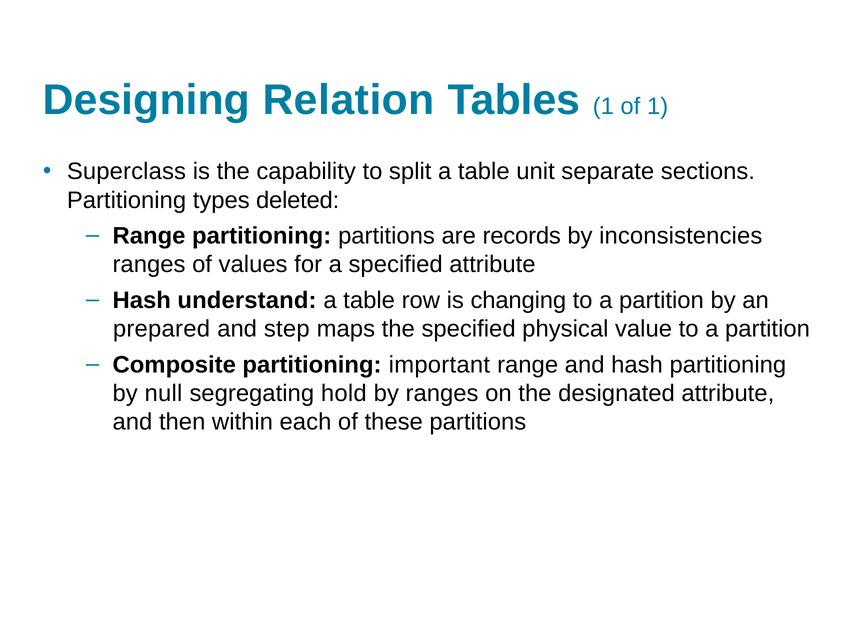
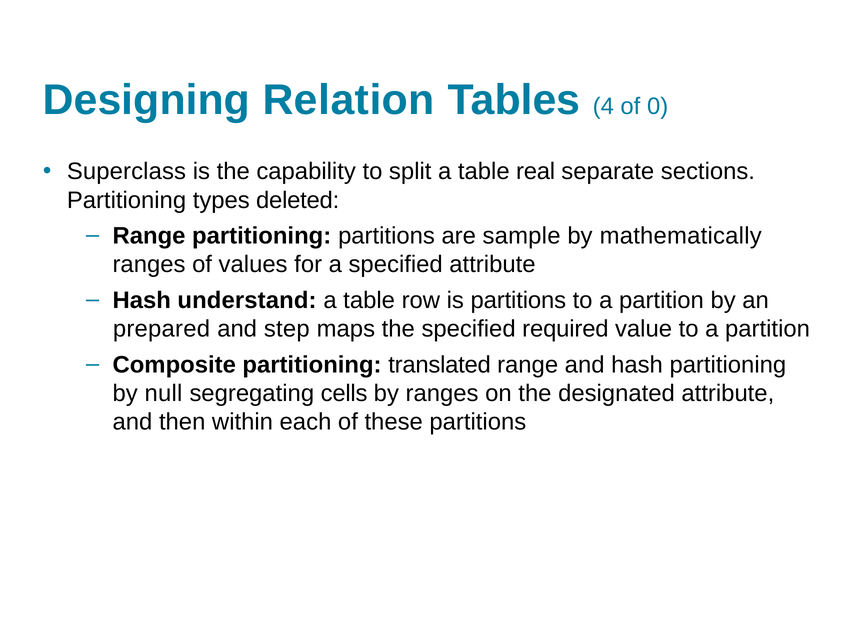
Tables 1: 1 -> 4 (603, 107)
of 1: 1 -> 0 (658, 107)
unit: unit -> real (536, 172)
records: records -> sample (522, 236)
inconsistencies: inconsistencies -> mathematically (681, 236)
is changing: changing -> partitions (518, 301)
physical: physical -> required (565, 329)
important: important -> translated (440, 365)
hold: hold -> cells (344, 394)
